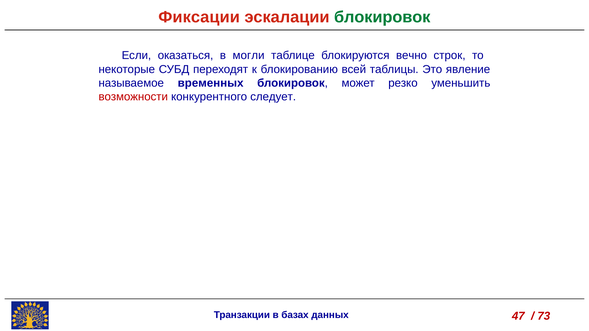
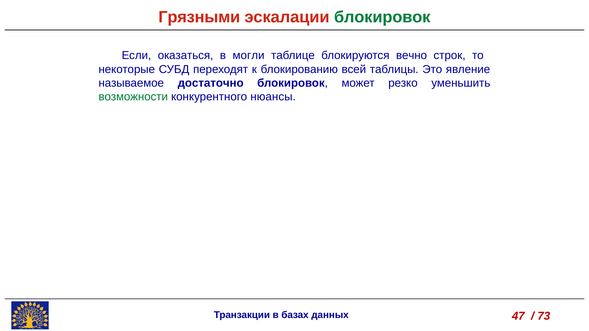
Фиксации: Фиксации -> Грязными (199, 17)
временных: временных -> достаточно (211, 83)
возможности colour: red -> green (133, 97)
следует: следует -> нюансы (273, 97)
